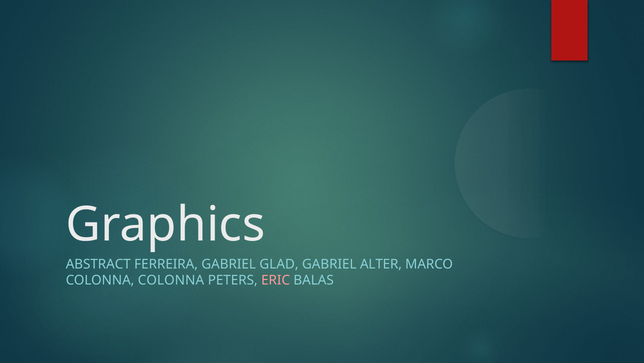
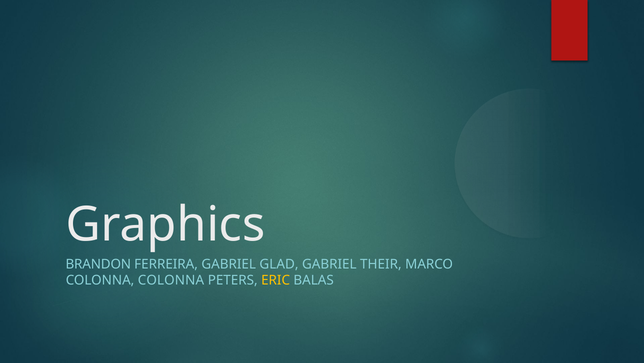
ABSTRACT: ABSTRACT -> BRANDON (98, 264)
ALTER: ALTER -> THEIR (381, 264)
ERIC colour: pink -> yellow (276, 280)
